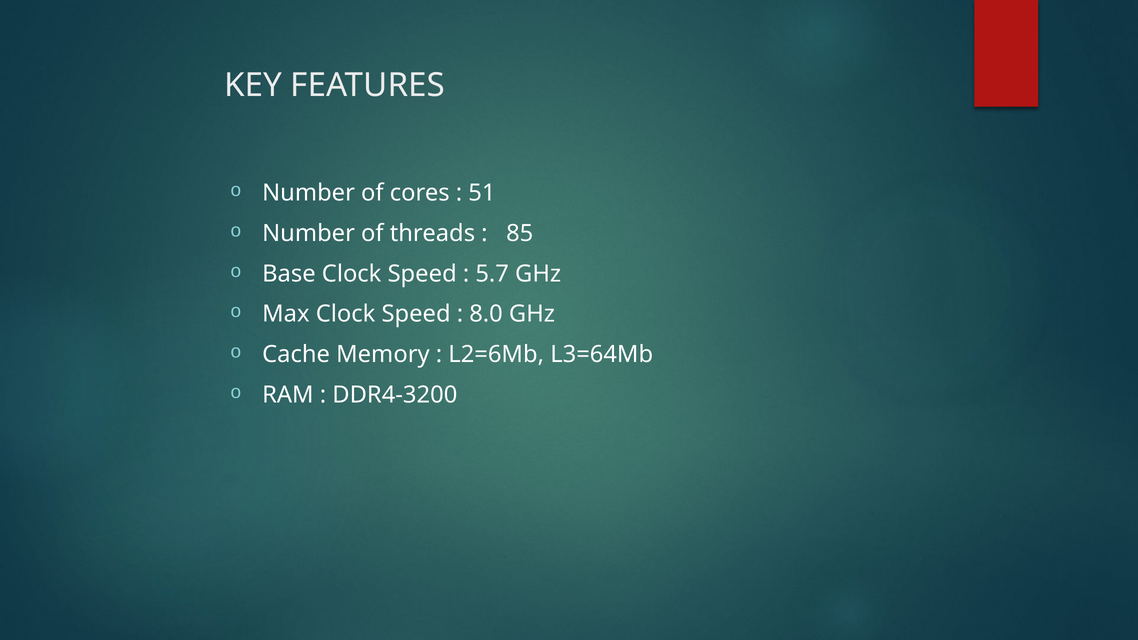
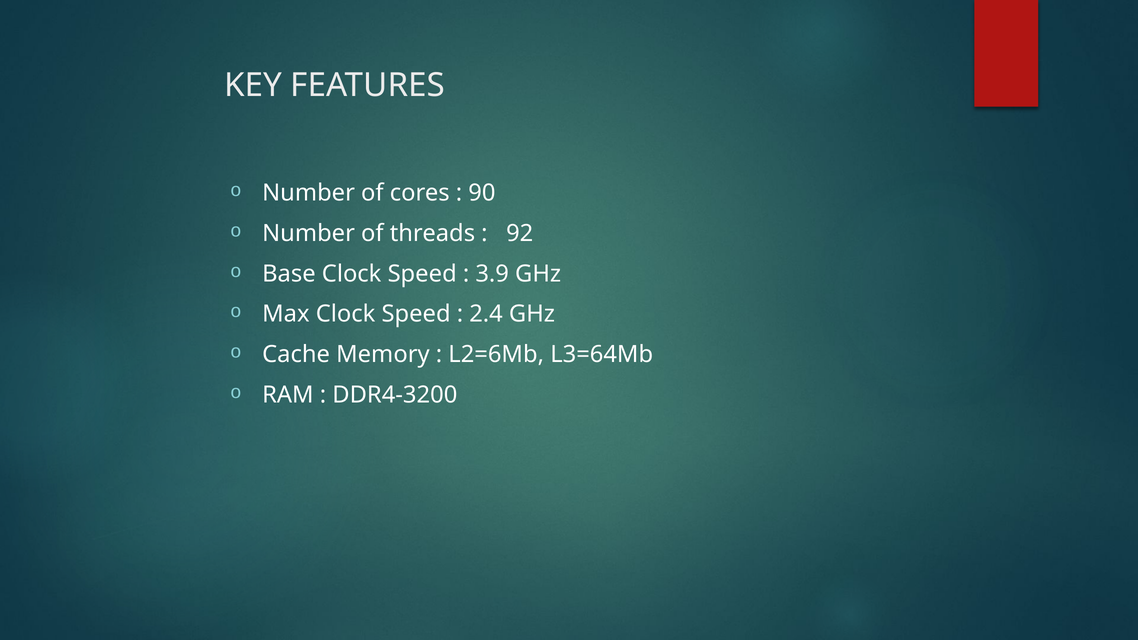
51: 51 -> 90 (482, 193)
85: 85 -> 92 (520, 233)
5.7: 5.7 -> 3.9 (492, 274)
8.0: 8.0 -> 2.4 (486, 314)
